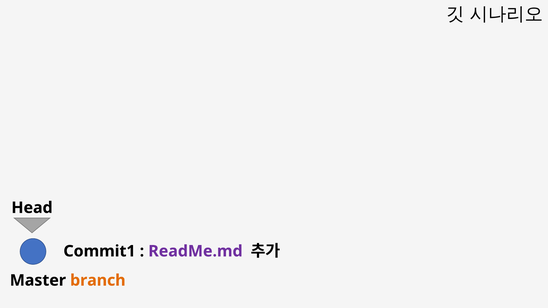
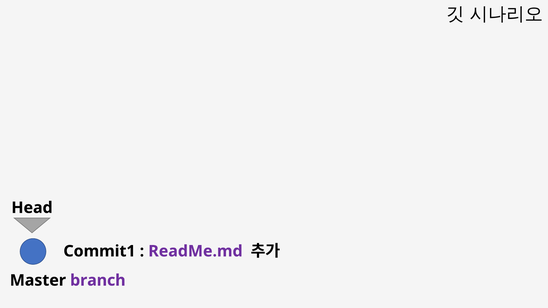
branch colour: orange -> purple (98, 281)
